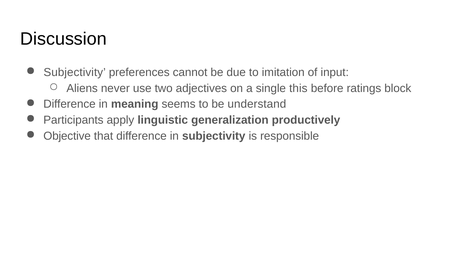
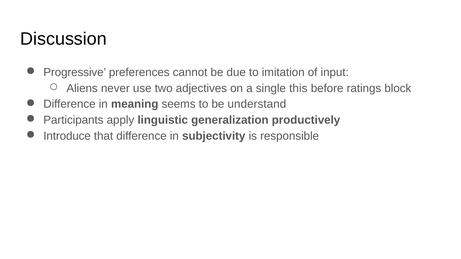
Subjectivity: Subjectivity -> Progressive (75, 72)
Objective: Objective -> Introduce (67, 136)
